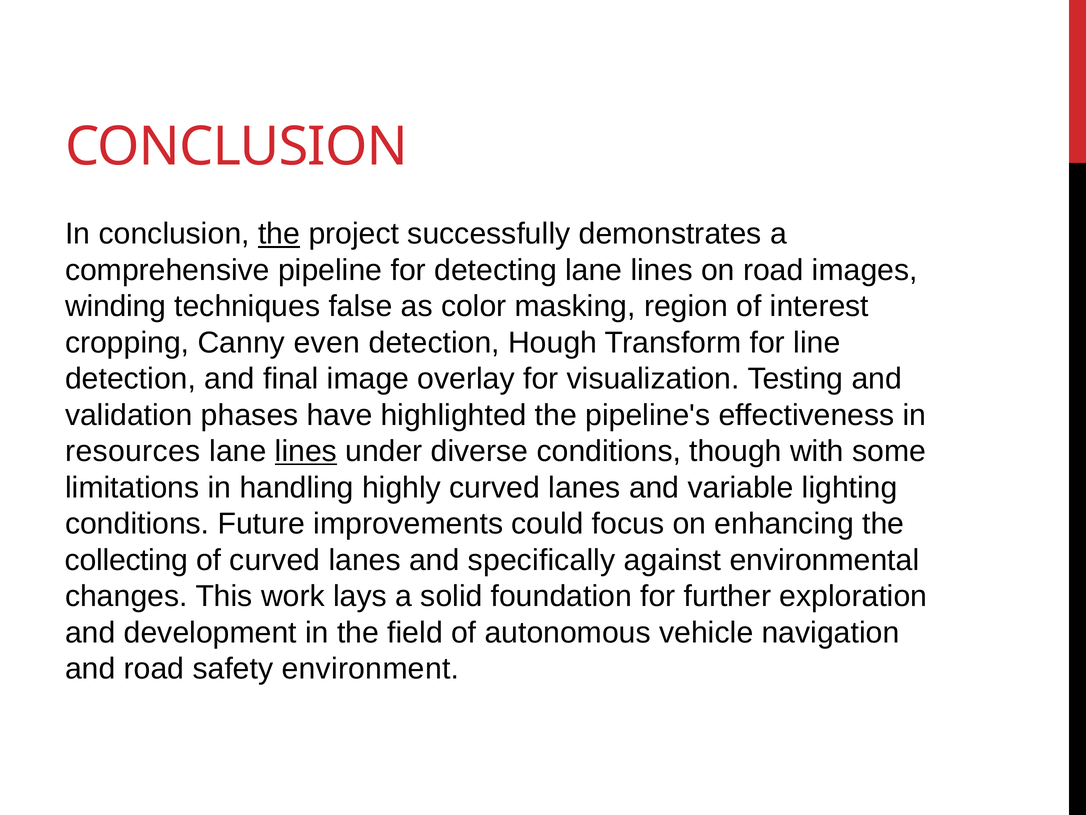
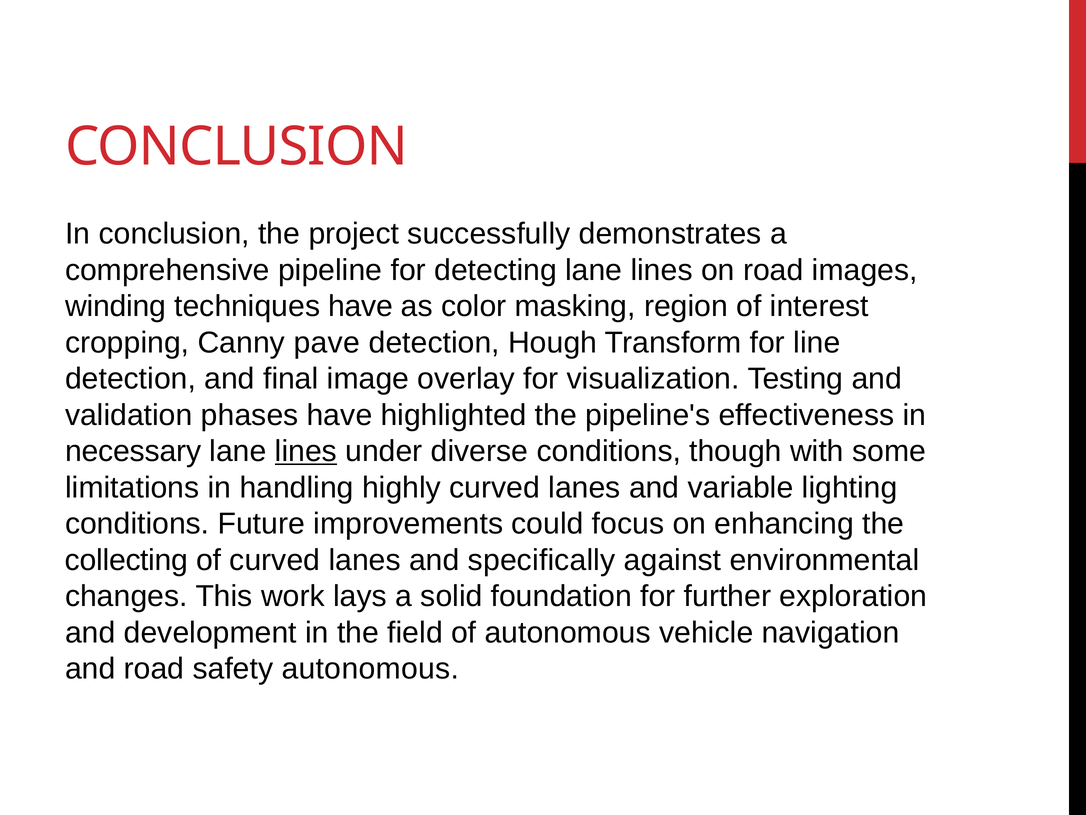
the underline: present -> none (279, 234)
techniques false: false -> have (361, 306)
even: even -> pave (327, 342)
resources: resources -> necessary (133, 451)
safety environment: environment -> autonomous (370, 668)
